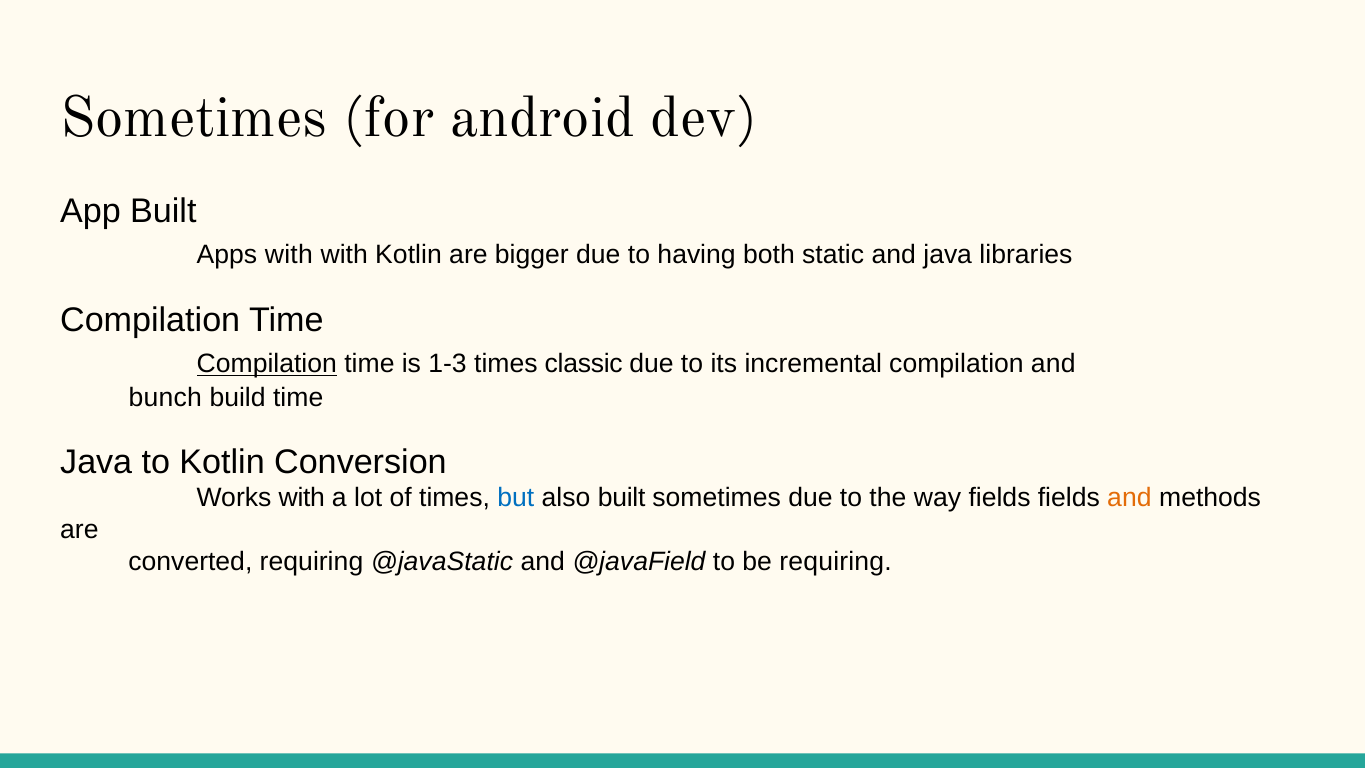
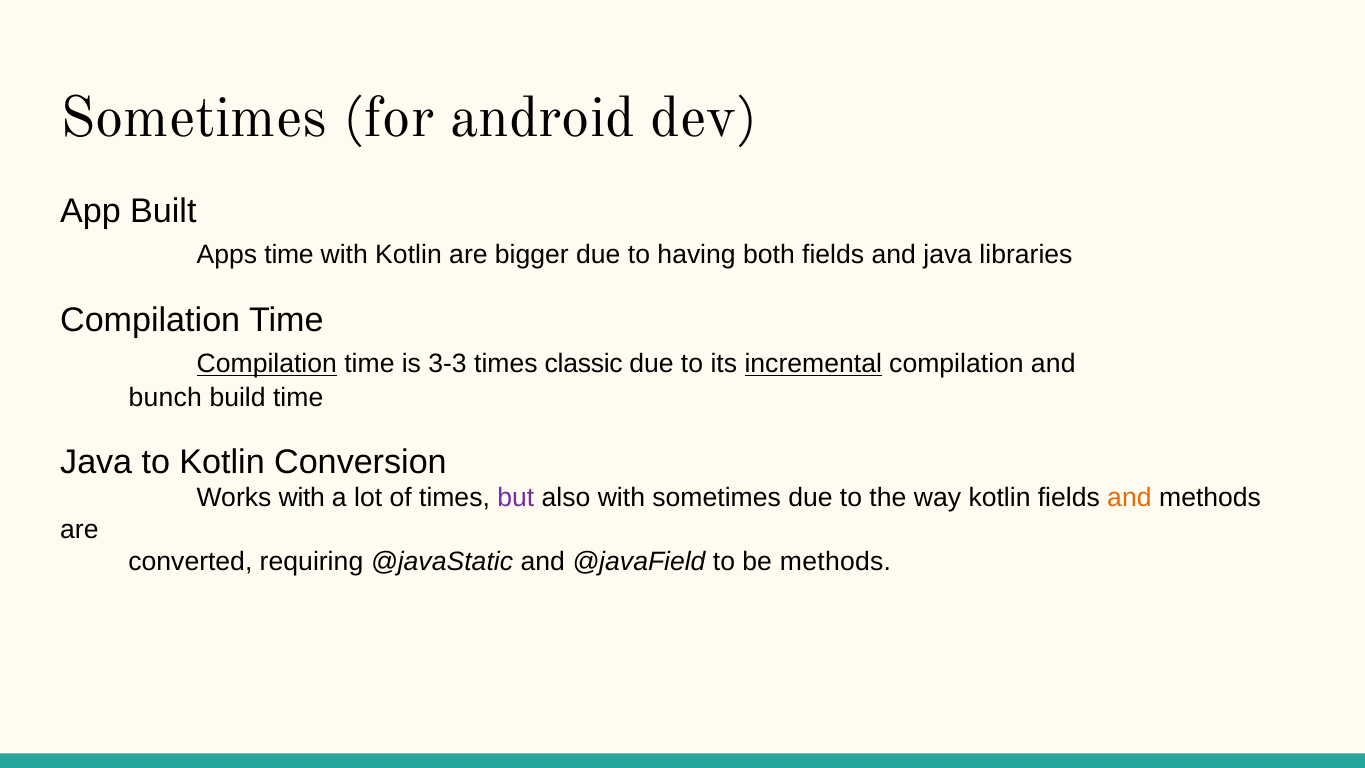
Apps with: with -> time (289, 255)
both static: static -> fields (833, 255)
1-3: 1-3 -> 3-3 (448, 364)
incremental underline: none -> present (813, 364)
but colour: blue -> purple (516, 498)
also built: built -> with (621, 498)
way fields: fields -> kotlin (1000, 498)
be requiring: requiring -> methods (835, 561)
